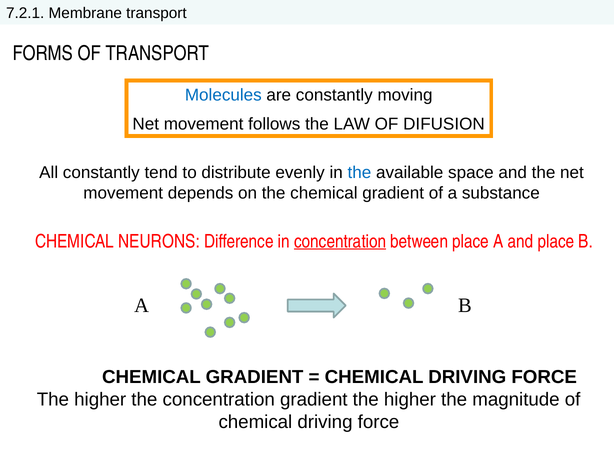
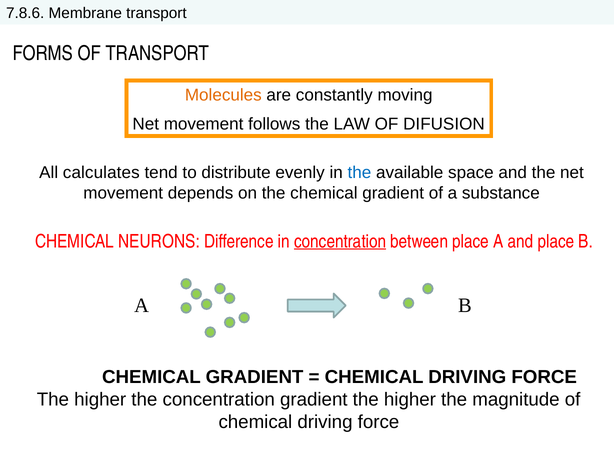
7.2.1: 7.2.1 -> 7.8.6 (25, 13)
Molecules colour: blue -> orange (223, 95)
All constantly: constantly -> calculates (101, 172)
